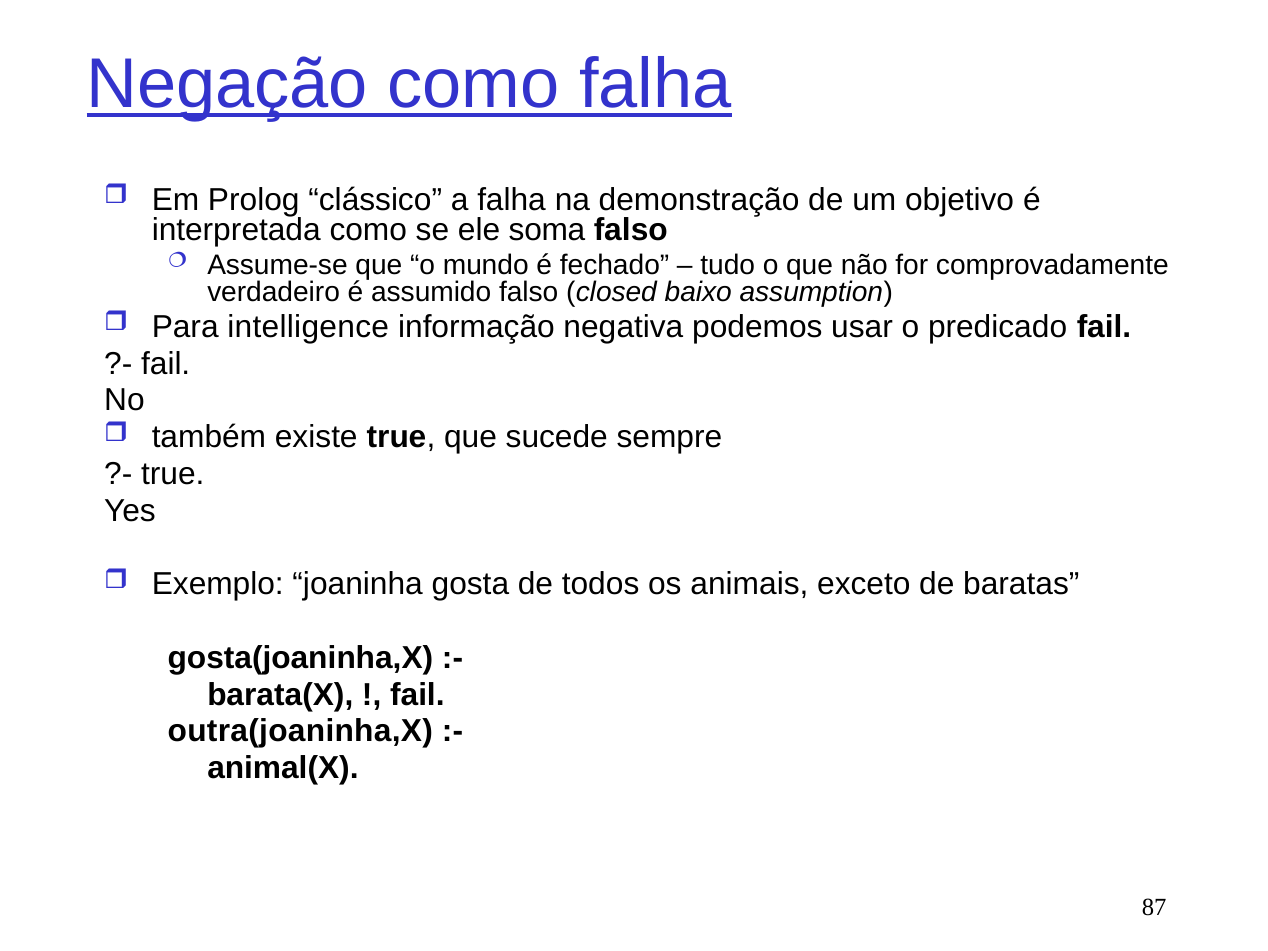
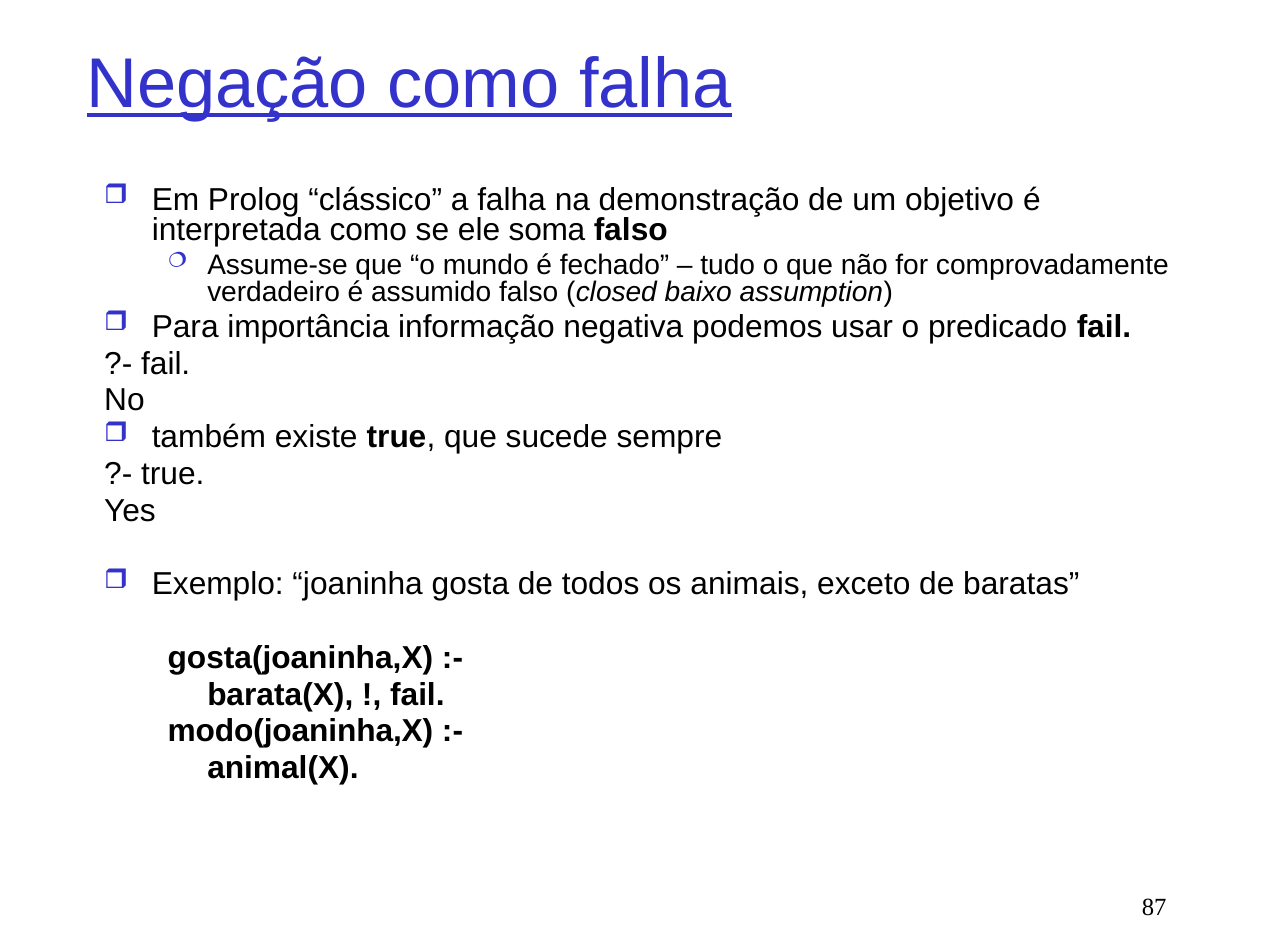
intelligence: intelligence -> importância (308, 327)
outra(joaninha,X: outra(joaninha,X -> modo(joaninha,X (300, 731)
